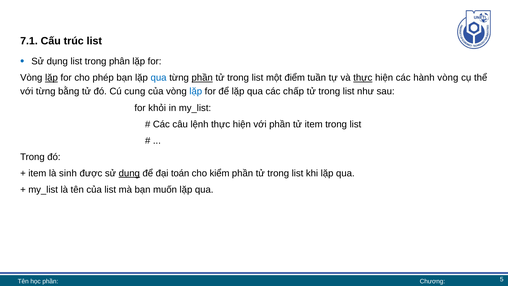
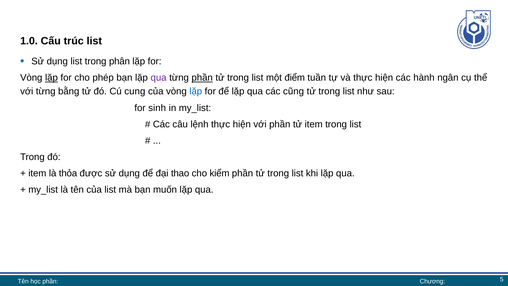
7.1: 7.1 -> 1.0 (29, 41)
qua colour: blue -> purple (159, 78)
thực underline: present -> none (363, 78)
hành vòng: vòng -> ngân (448, 78)
chấp: chấp -> cũng (294, 91)
khỏi: khỏi -> sinh (157, 108)
sinh: sinh -> thỏa (68, 173)
dụng underline: present -> none (129, 173)
toán: toán -> thao (180, 173)
